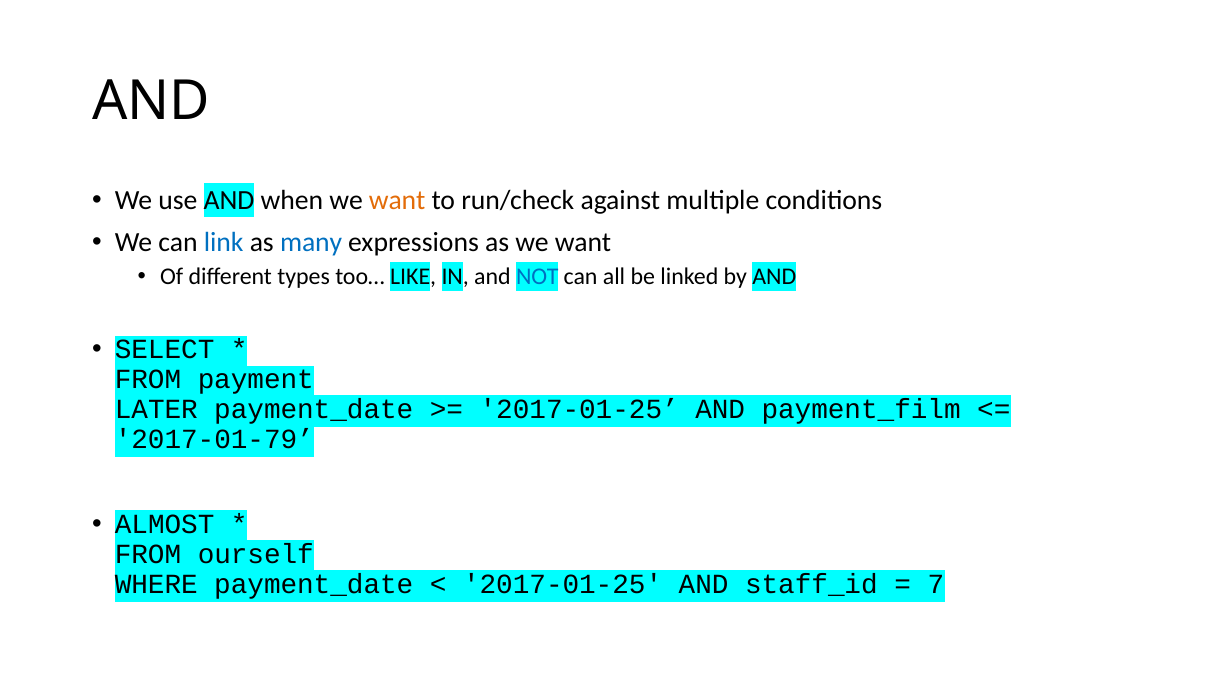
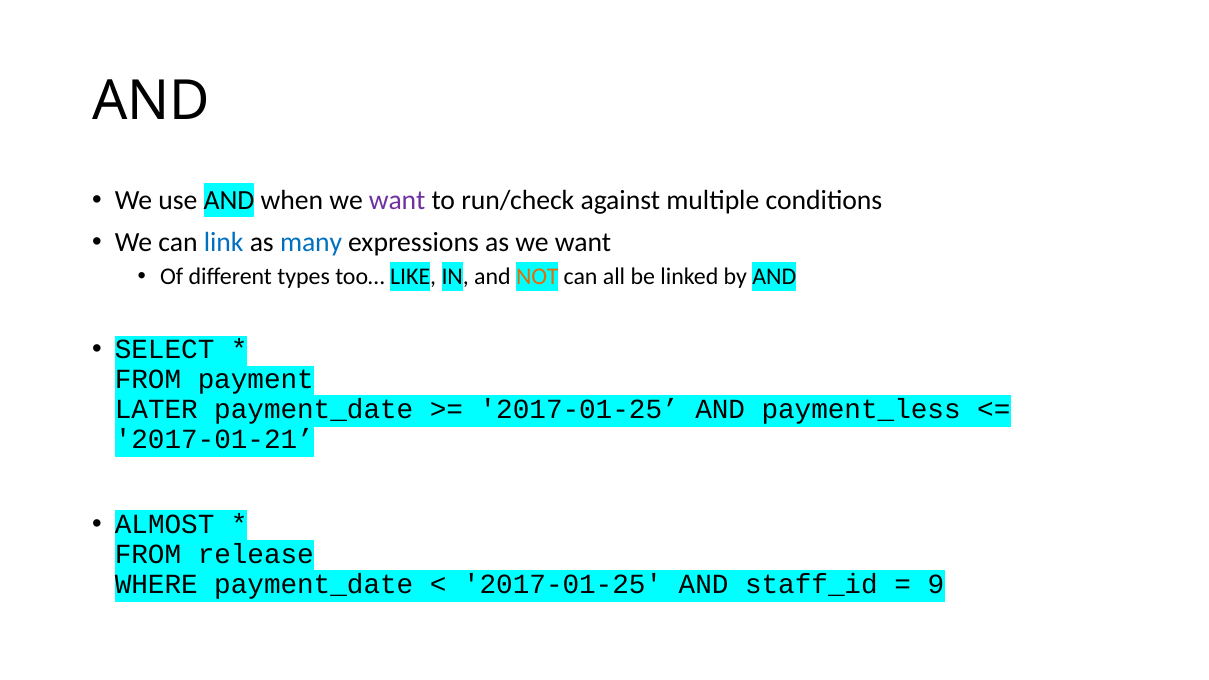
want colour: orange -> purple (397, 200)
NOT colour: blue -> orange (537, 277)
payment_film: payment_film -> payment_less (861, 409)
2017-01-79: 2017-01-79 -> 2017-01-21 (214, 439)
ourself: ourself -> release (256, 554)
7: 7 -> 9 (936, 584)
